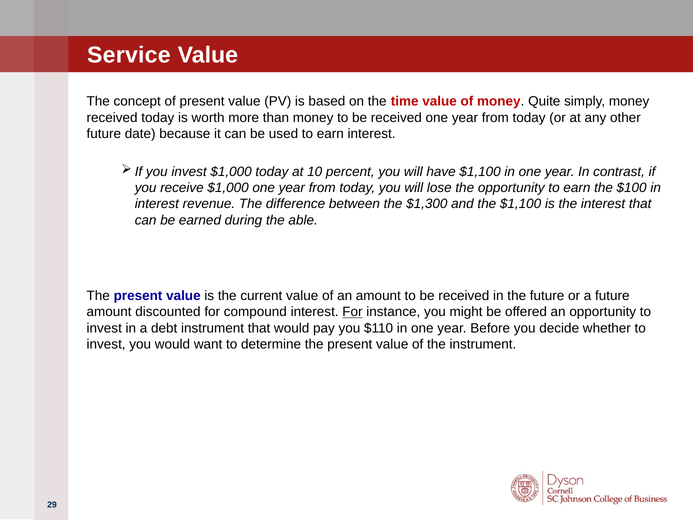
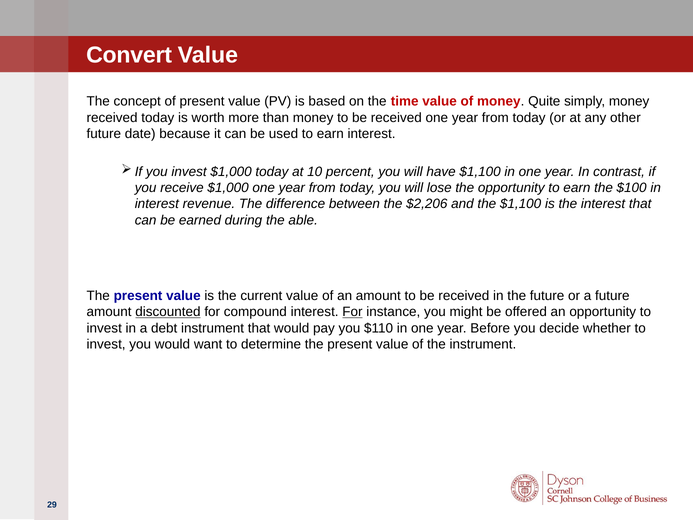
Service: Service -> Convert (129, 55)
$1,300: $1,300 -> $2,206 (427, 204)
discounted underline: none -> present (168, 312)
